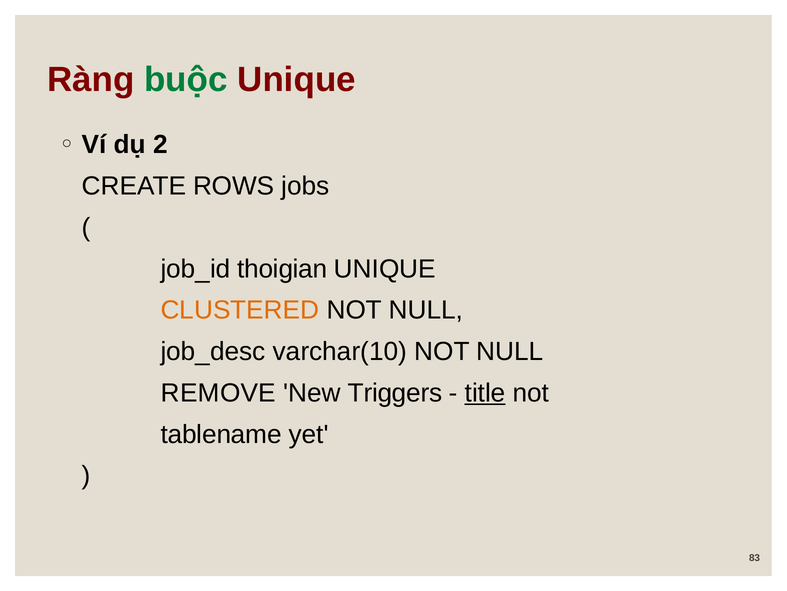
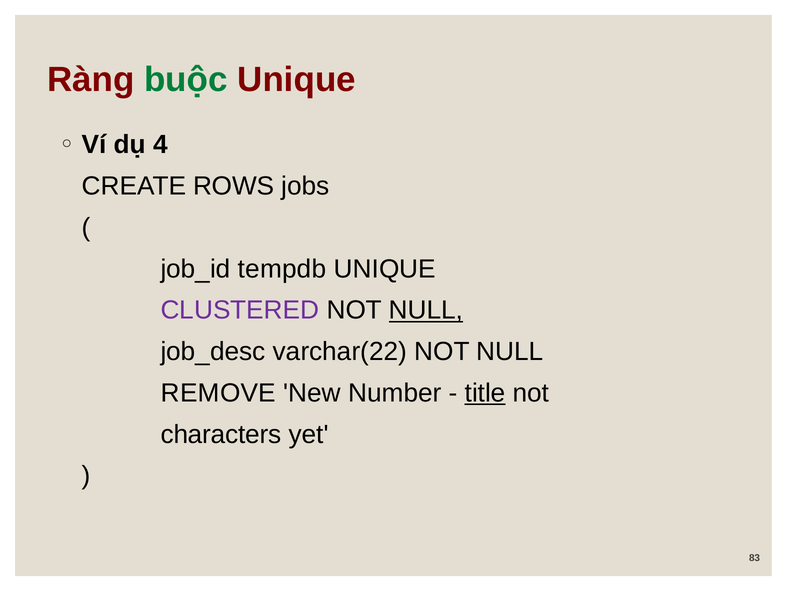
2: 2 -> 4 (160, 145)
thoigian: thoigian -> tempdb (282, 269)
CLUSTERED colour: orange -> purple (240, 310)
NULL underline: none -> present (426, 310)
varchar(10: varchar(10 -> varchar(22 (340, 351)
Triggers: Triggers -> Number (395, 393)
tablename: tablename -> characters (221, 434)
